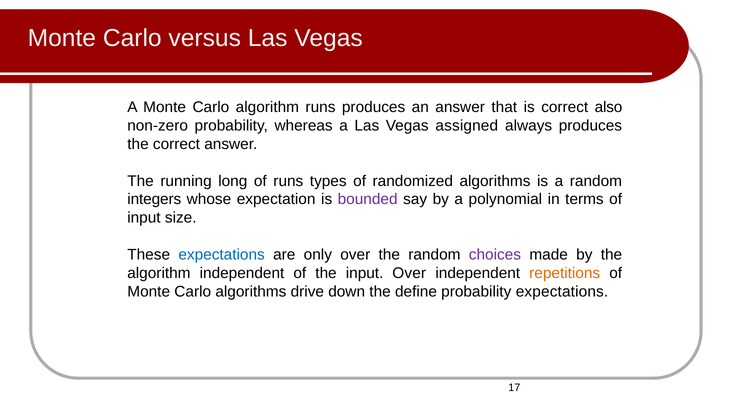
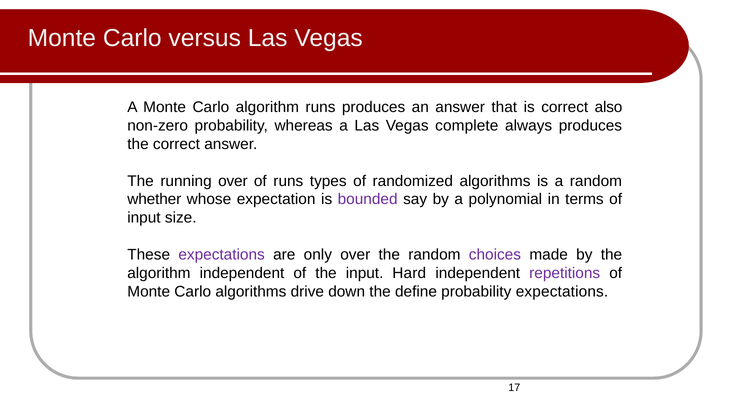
assigned: assigned -> complete (467, 126)
running long: long -> over (233, 181)
integers: integers -> whether (154, 199)
expectations colour: blue -> purple (222, 255)
input Over: Over -> Hard (409, 273)
repetitions colour: orange -> purple (565, 273)
